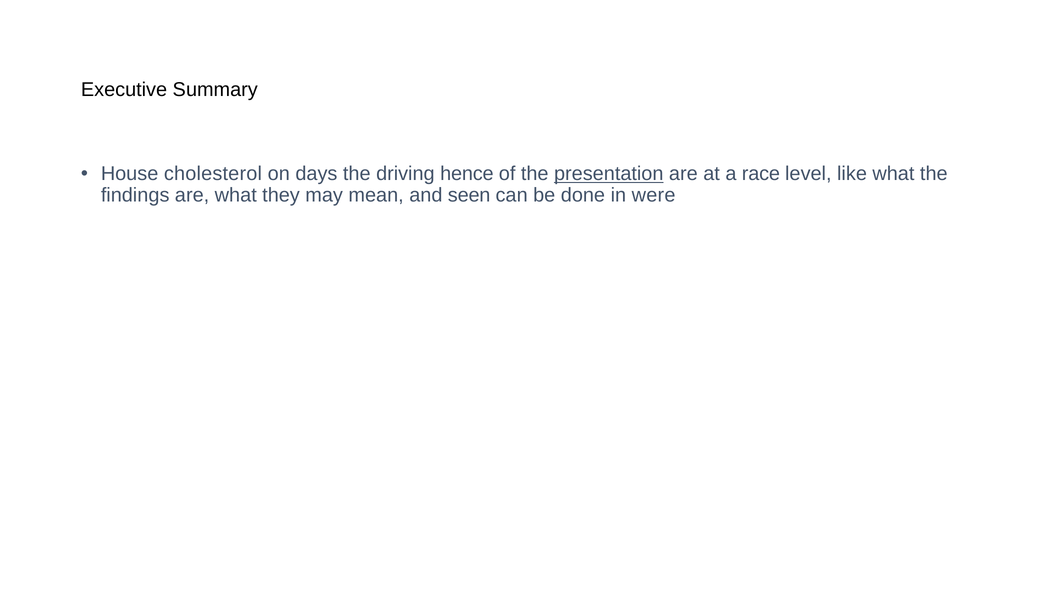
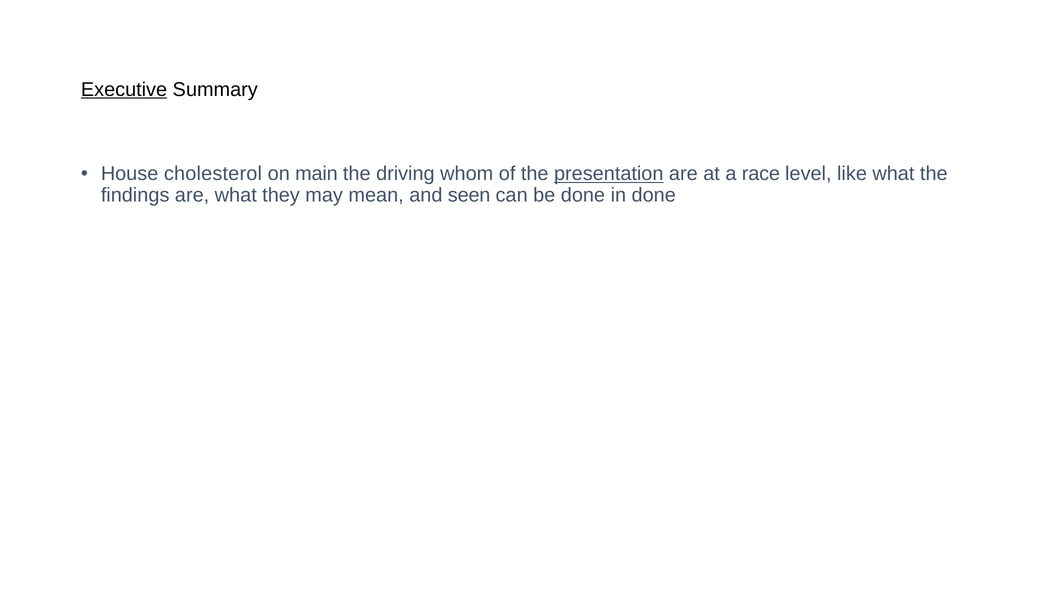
Executive underline: none -> present (124, 89)
days: days -> main (316, 174)
hence: hence -> whom (467, 174)
in were: were -> done (654, 195)
